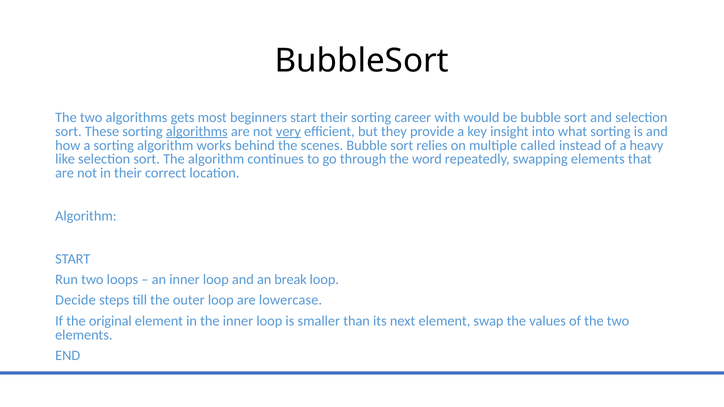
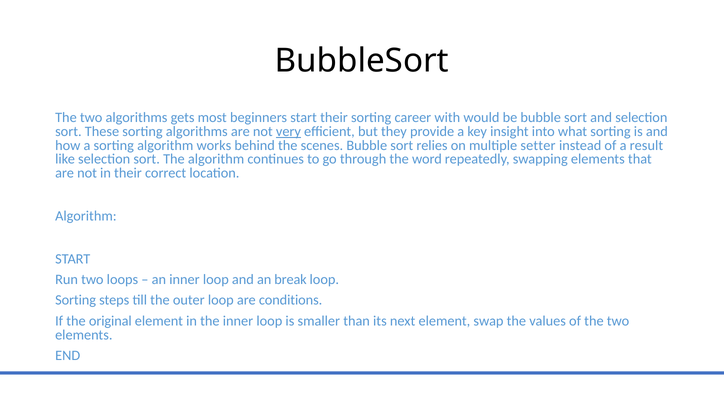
algorithms underline: present -> none (197, 131)
called: called -> setter (538, 145)
heavy: heavy -> result (646, 145)
Decide: Decide -> Sorting (76, 300)
lowercase: lowercase -> conditions (291, 300)
